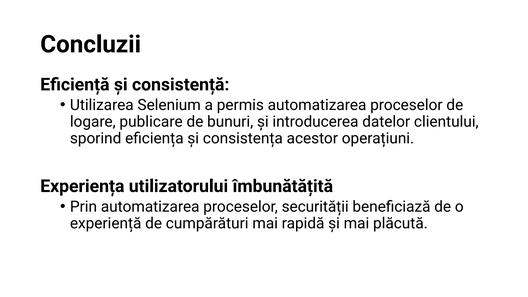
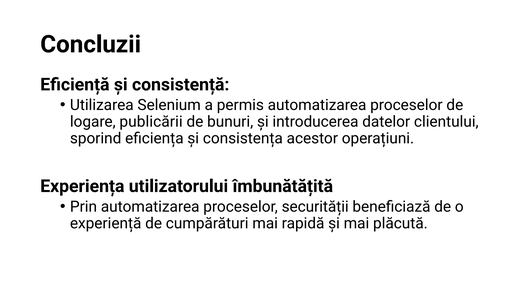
publicare: publicare -> publicării (151, 122)
